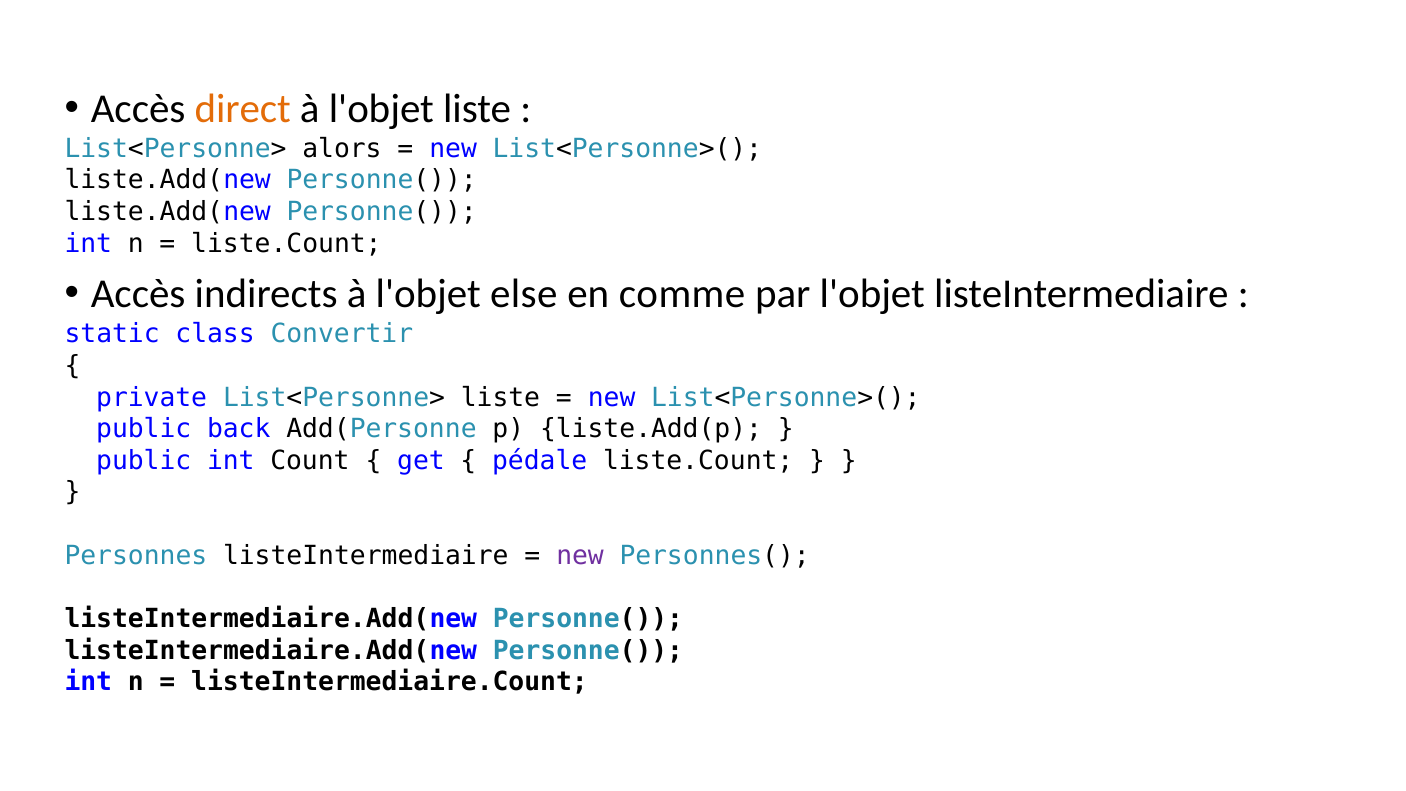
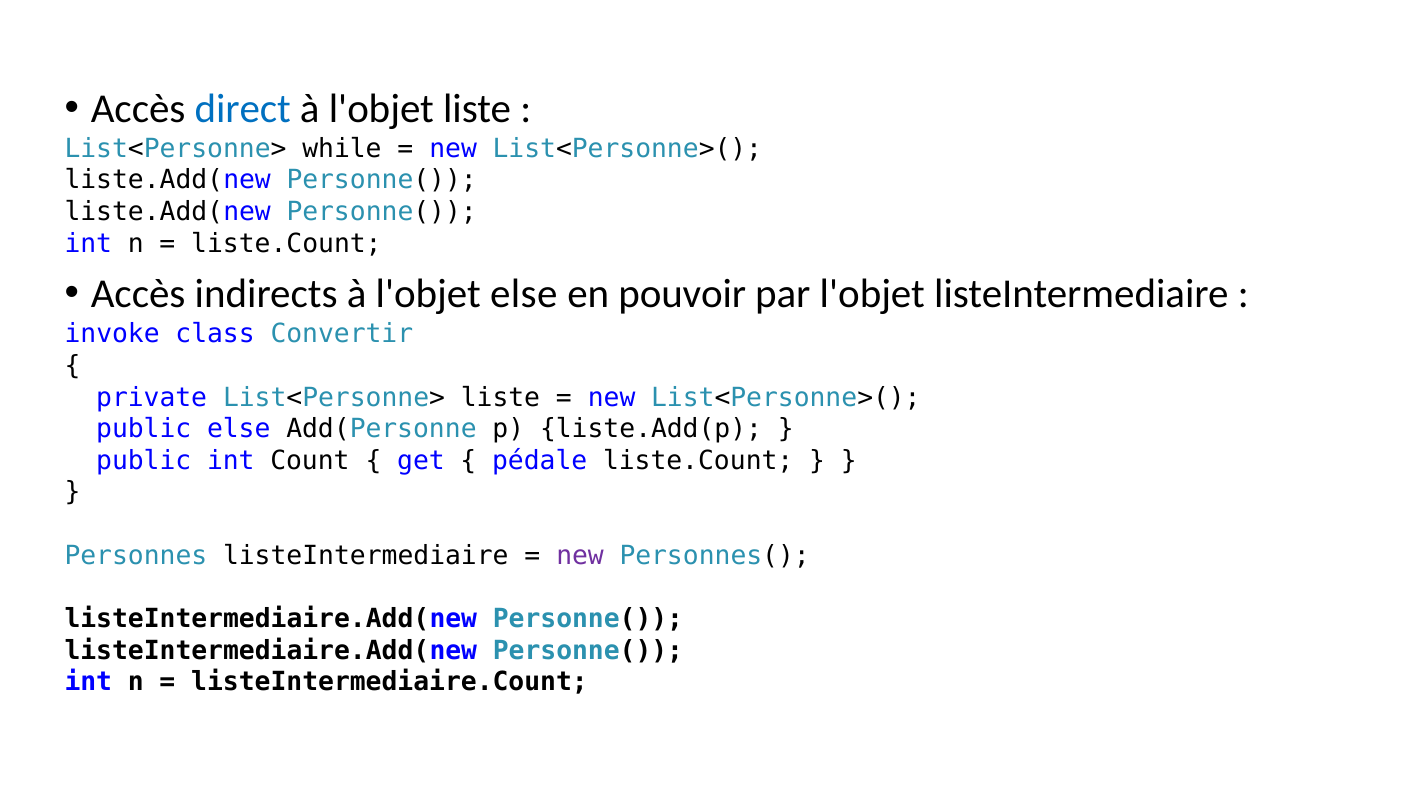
direct colour: orange -> blue (243, 109)
alors: alors -> while (342, 149)
comme: comme -> pouvoir (682, 294)
static: static -> invoke (112, 334)
public back: back -> else (239, 429)
